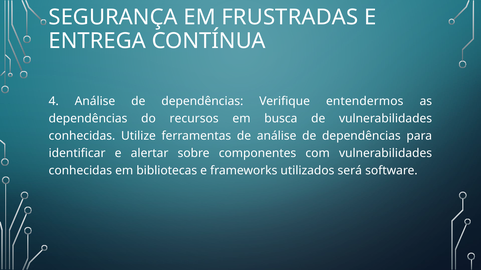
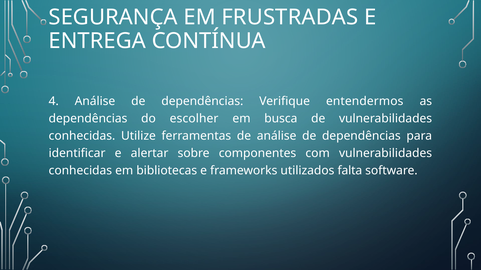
recursos: recursos -> escolher (194, 119)
será: será -> falta (350, 171)
